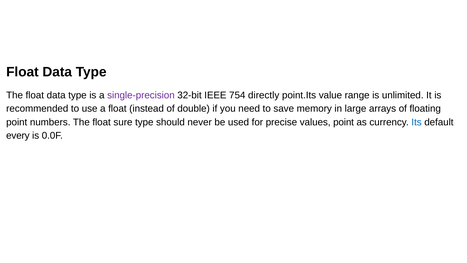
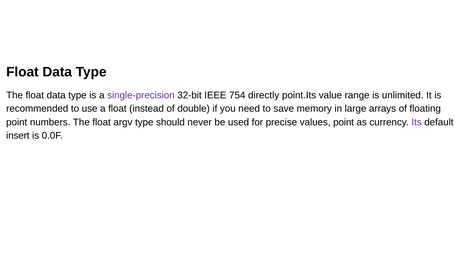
sure: sure -> argv (123, 122)
Its colour: blue -> purple (417, 122)
every: every -> insert (18, 135)
